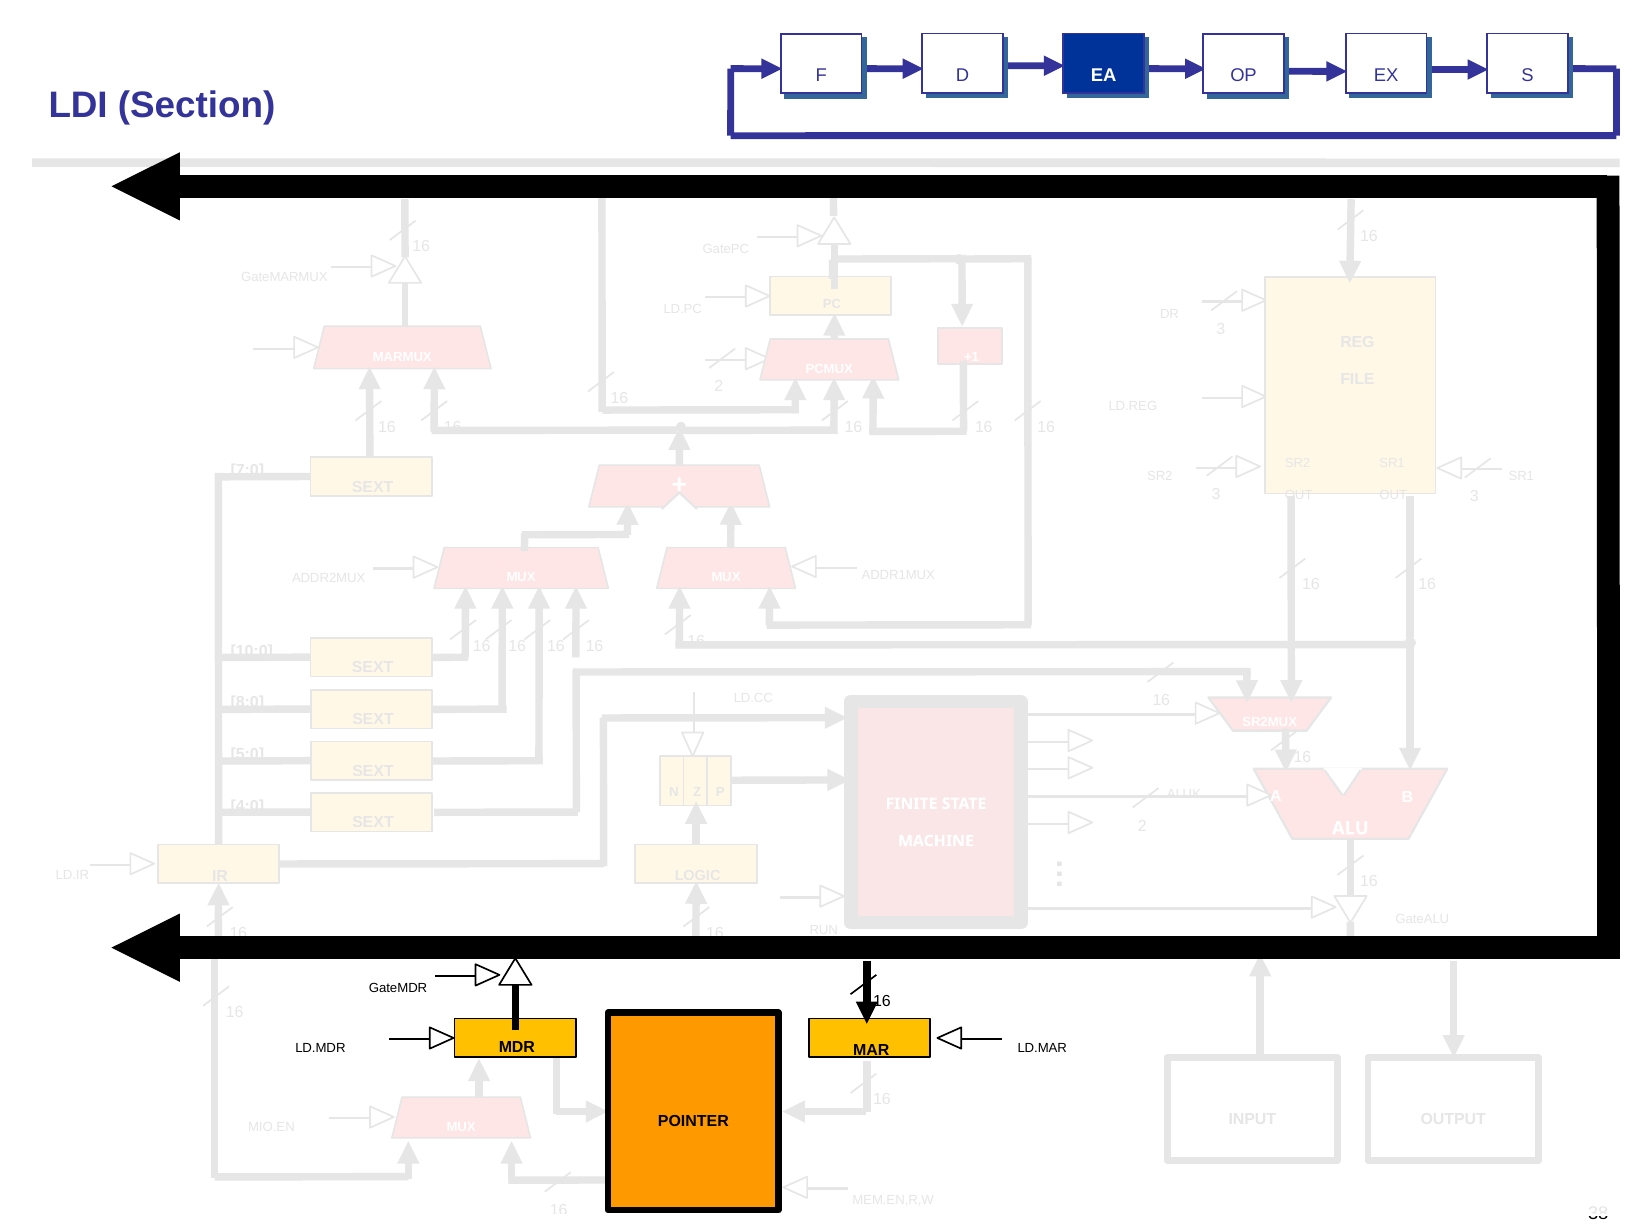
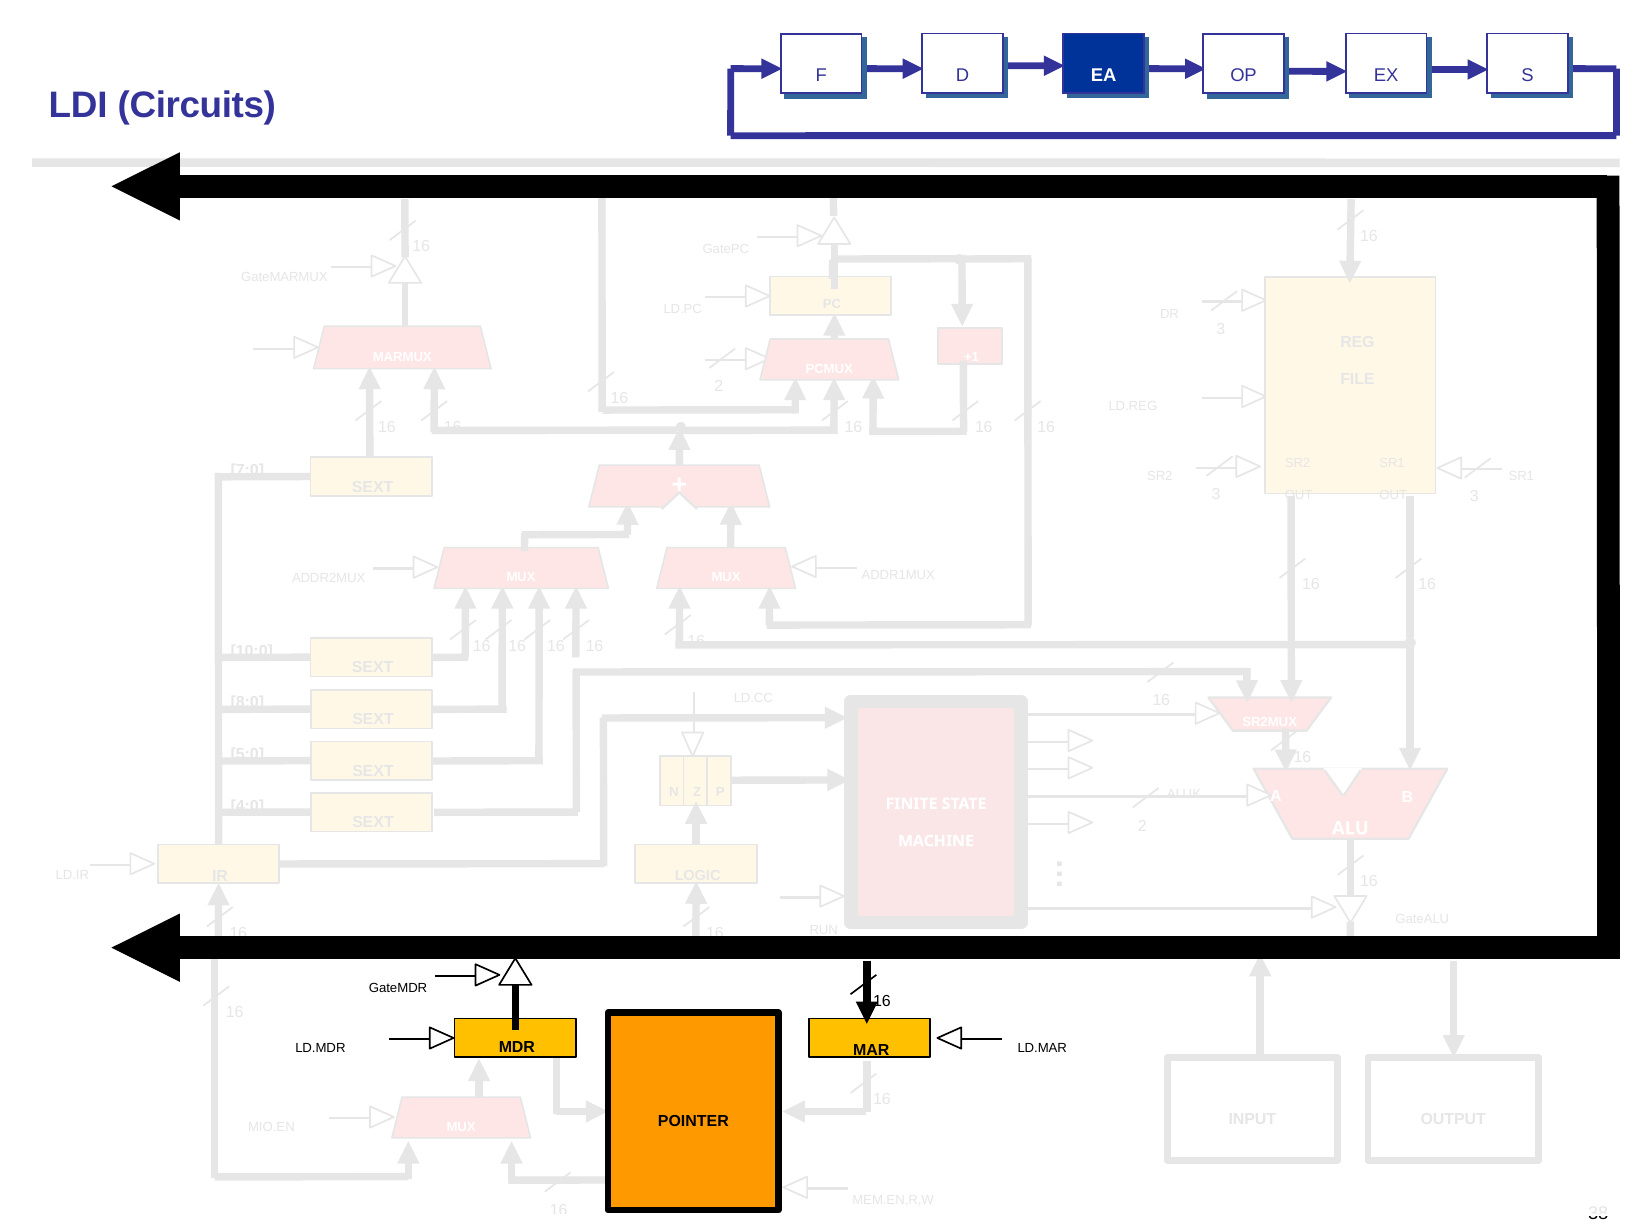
Section: Section -> Circuits (197, 105)
